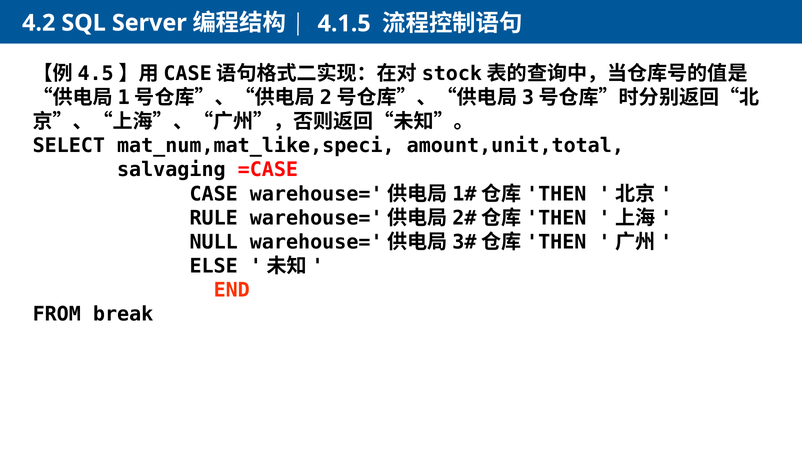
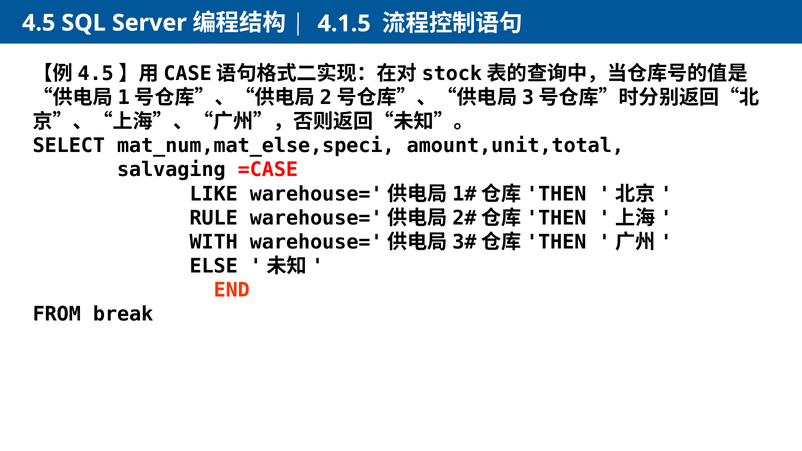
4.2: 4.2 -> 4.5 (39, 23)
mat_num,mat_like,speci: mat_num,mat_like,speci -> mat_num,mat_else,speci (256, 146)
CASE: CASE -> LIKE (214, 194)
NULL: NULL -> WITH (214, 242)
